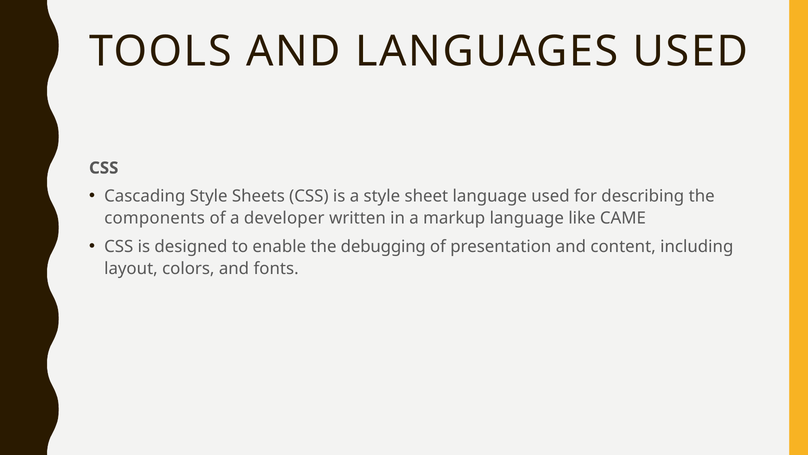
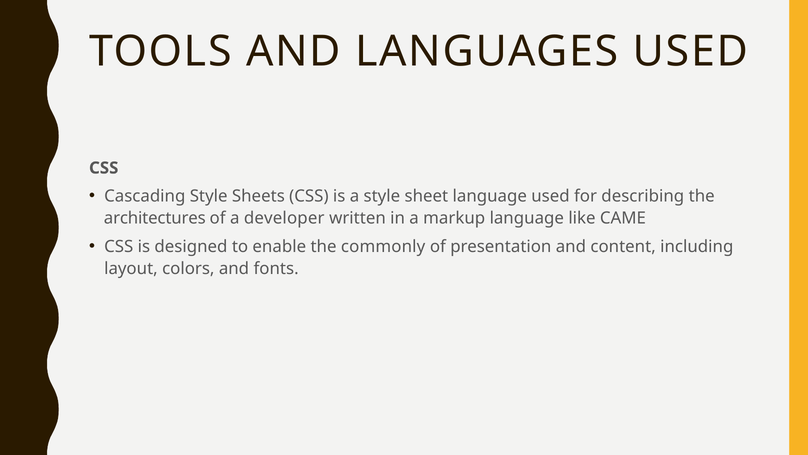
components: components -> architectures (155, 218)
debugging: debugging -> commonly (383, 246)
